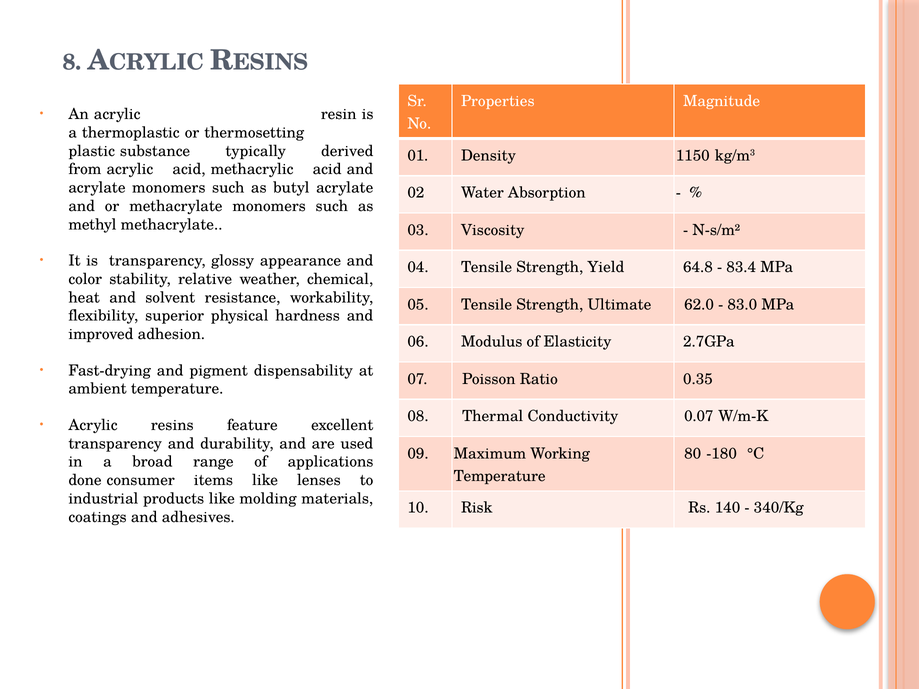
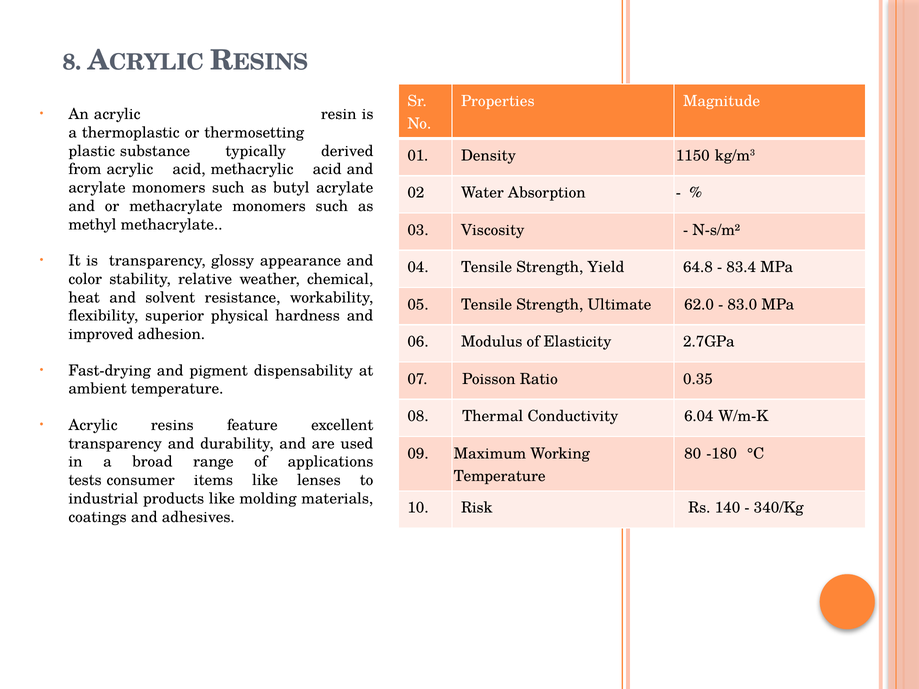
0.07: 0.07 -> 6.04 (699, 416)
done: done -> tests (85, 480)
